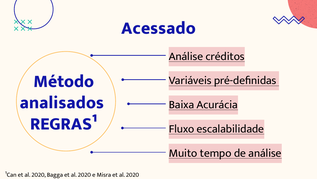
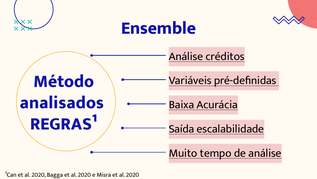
Acessado: Acessado -> Ensemble (159, 28)
Fluxo: Fluxo -> Saída (182, 128)
